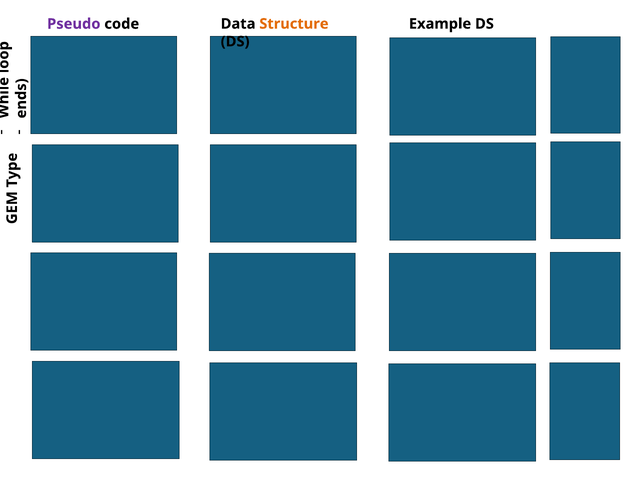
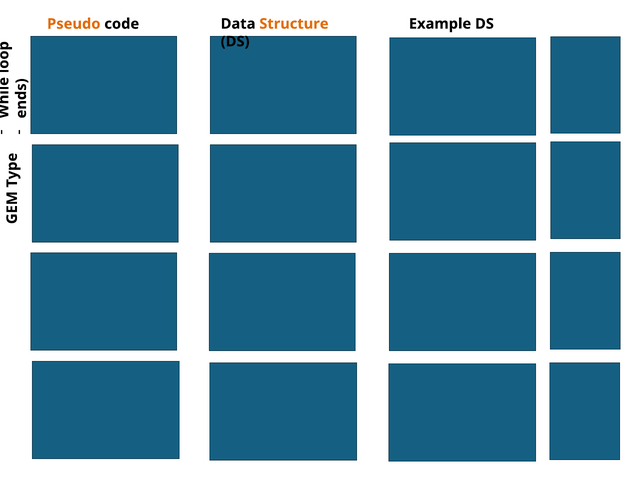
Pseudo colour: purple -> orange (74, 24)
